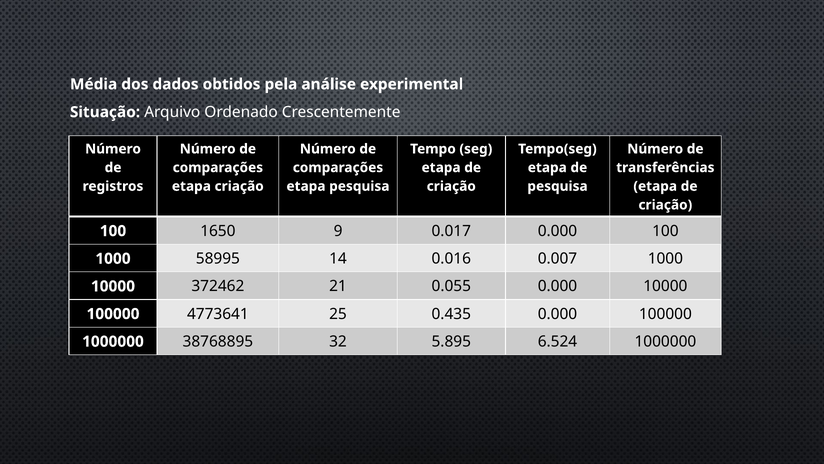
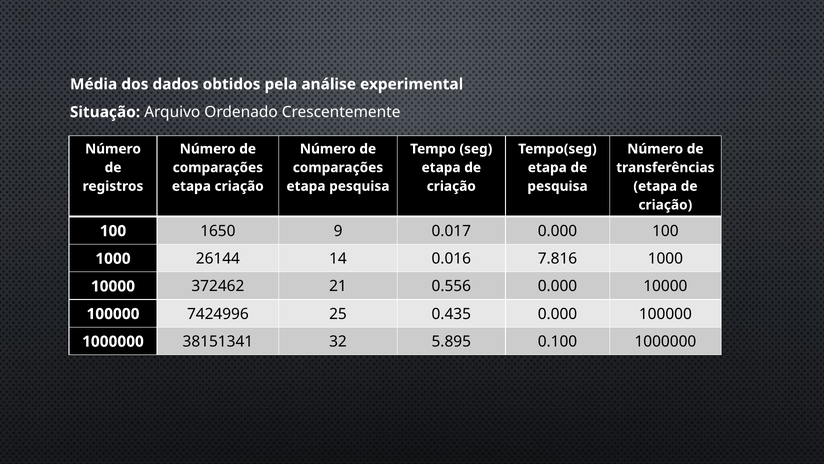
58995: 58995 -> 26144 (218, 258)
0.007: 0.007 -> 7.816 (558, 258)
0.055: 0.055 -> 0.556 (451, 286)
4773641: 4773641 -> 7424996 (218, 314)
38768895: 38768895 -> 38151341 (218, 341)
6.524: 6.524 -> 0.100 (558, 341)
